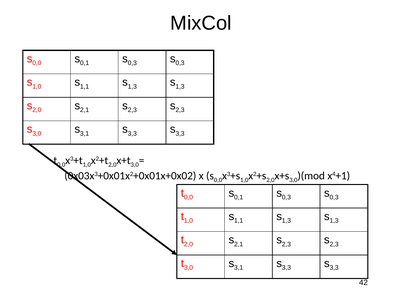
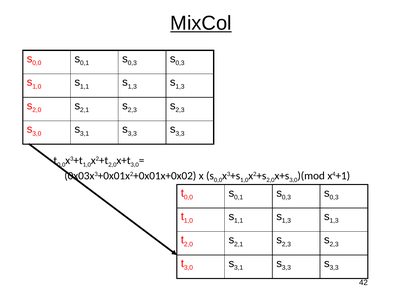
MixCol underline: none -> present (201, 23)
